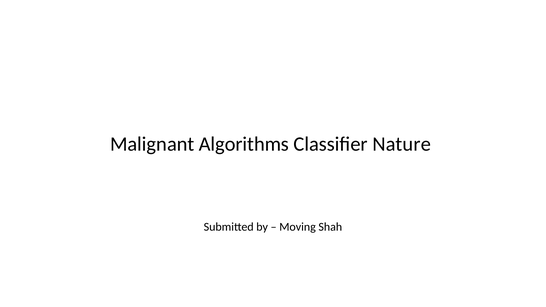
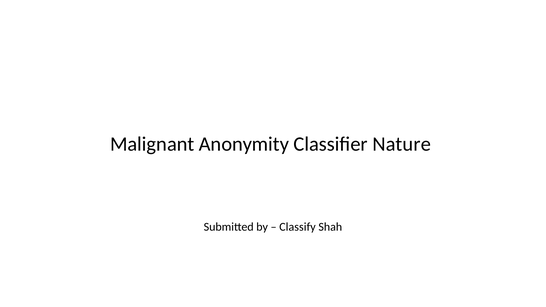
Algorithms: Algorithms -> Anonymity (244, 144)
Moving: Moving -> Classify (298, 227)
